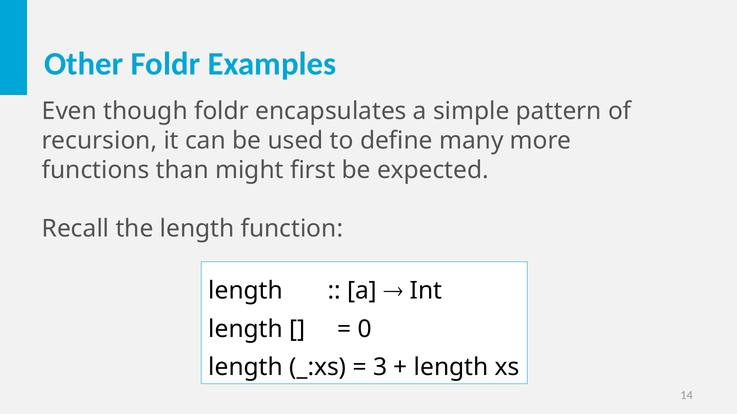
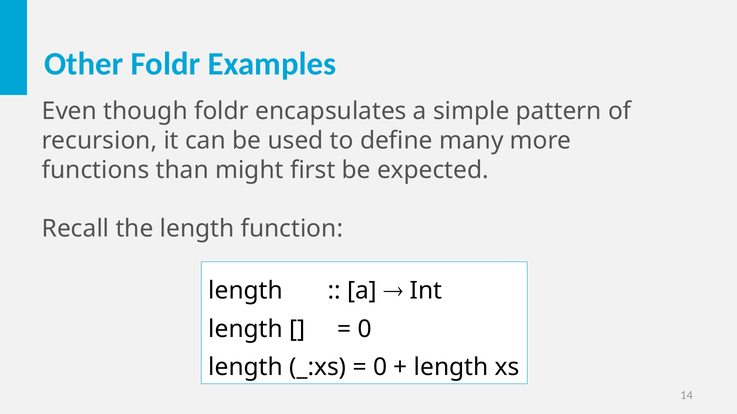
3: 3 -> 0 (380, 368)
